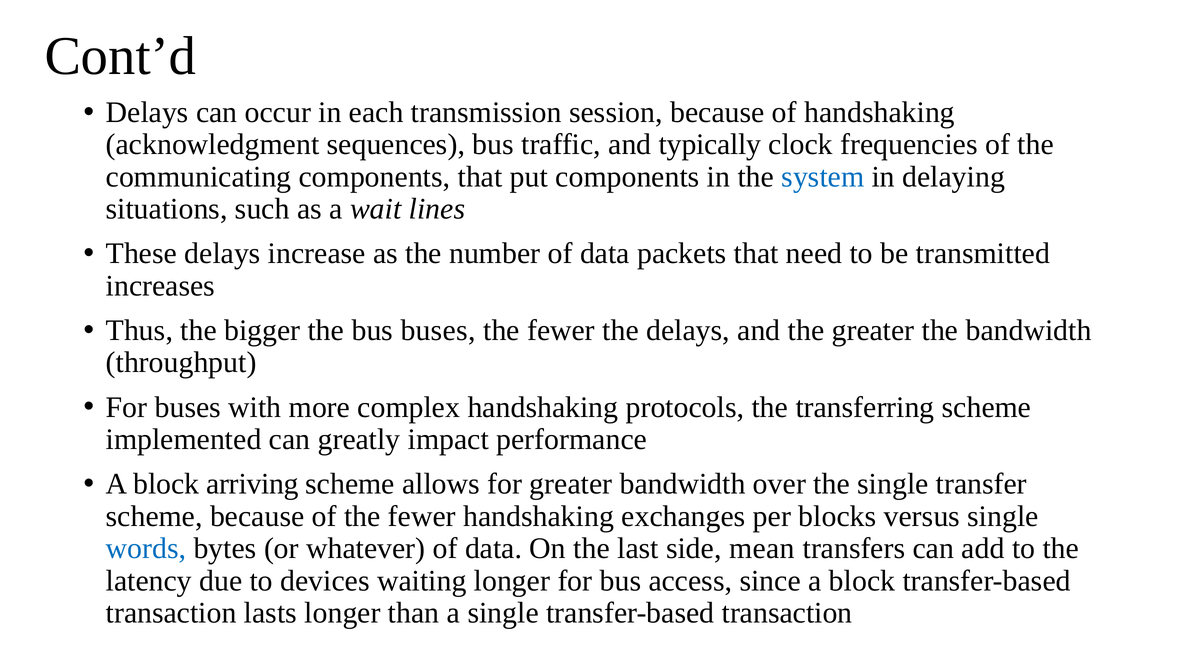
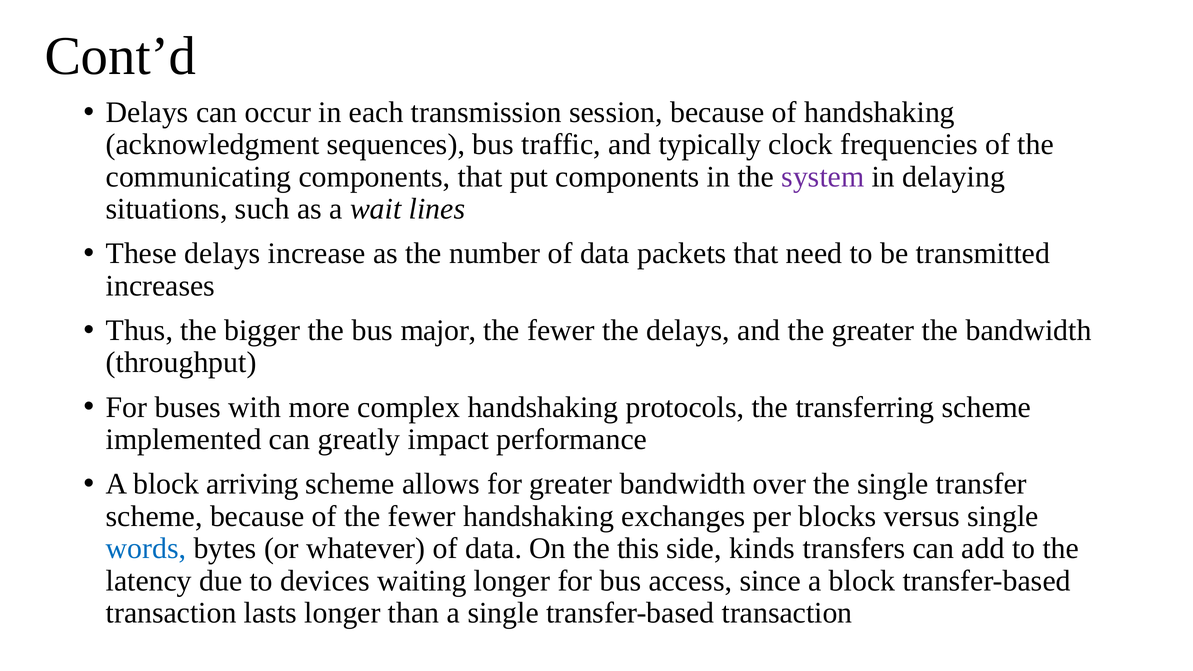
system colour: blue -> purple (823, 177)
bus buses: buses -> major (438, 330)
last: last -> this (638, 549)
mean: mean -> kinds (762, 549)
